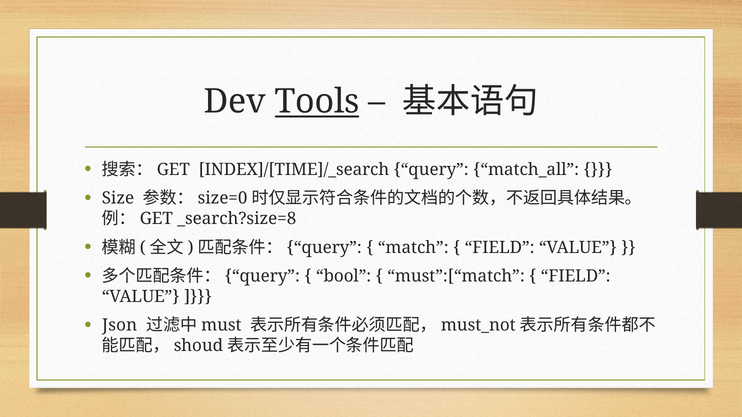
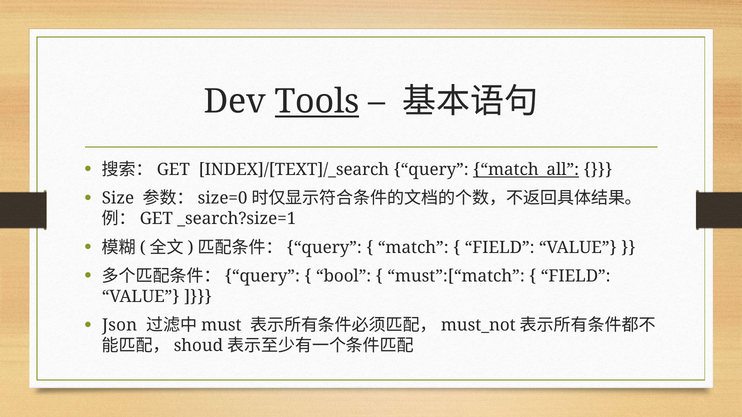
INDEX]/[TIME]/_search: INDEX]/[TIME]/_search -> INDEX]/[TEXT]/_search (294, 170)
match_all underline: none -> present (526, 170)
_search?size=8: _search?size=8 -> _search?size=1 (237, 219)
